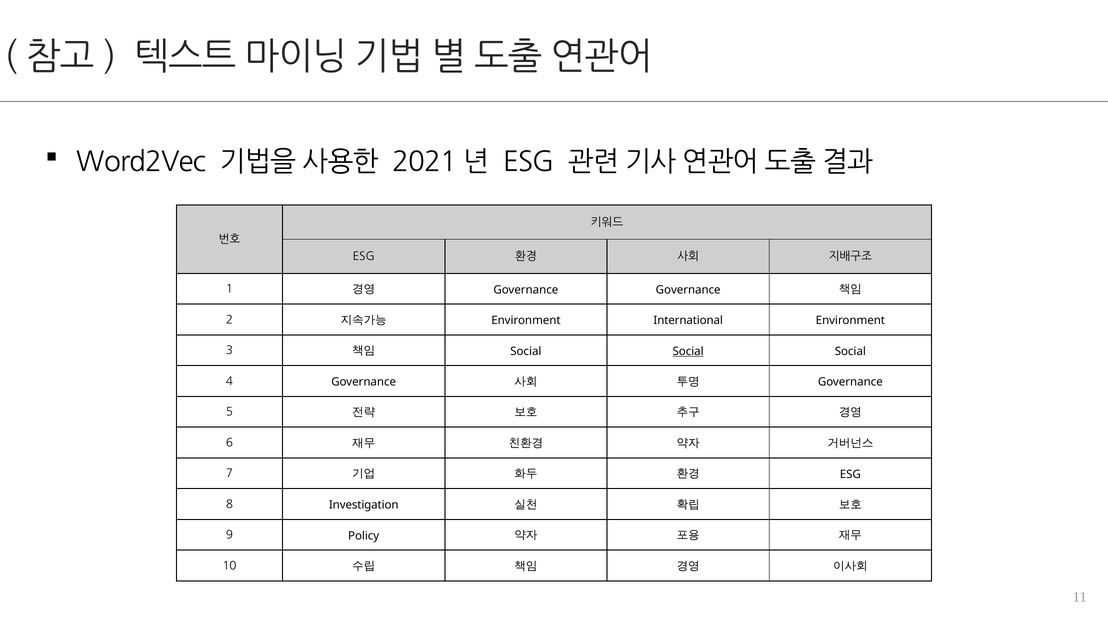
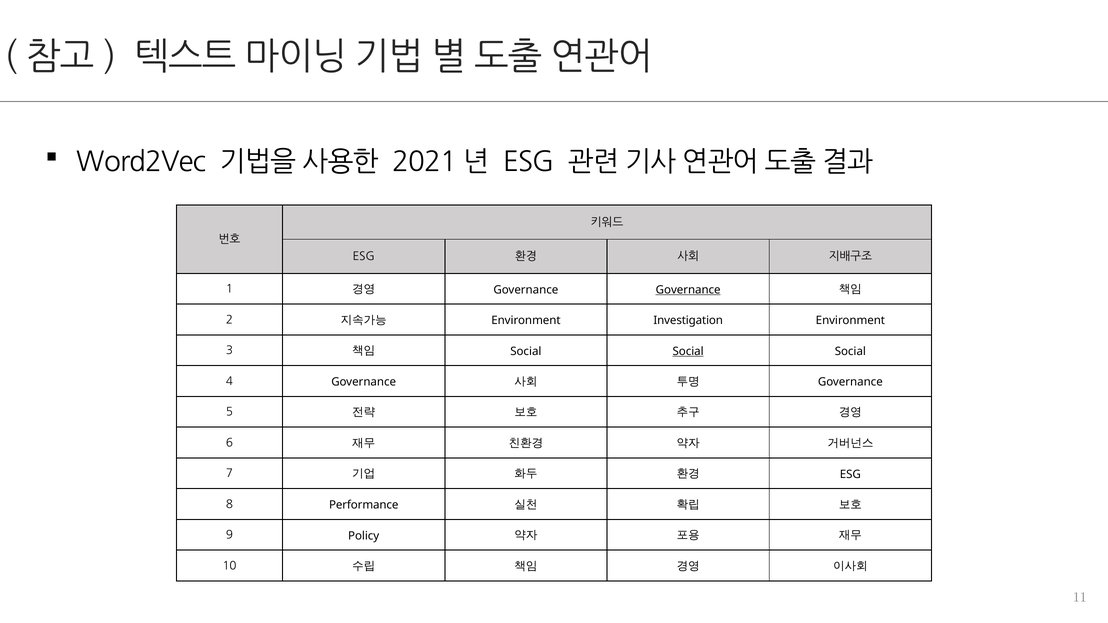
Governance underline: none -> present (688, 290)
International: International -> Investigation (688, 321)
Investigation: Investigation -> Performance (364, 505)
